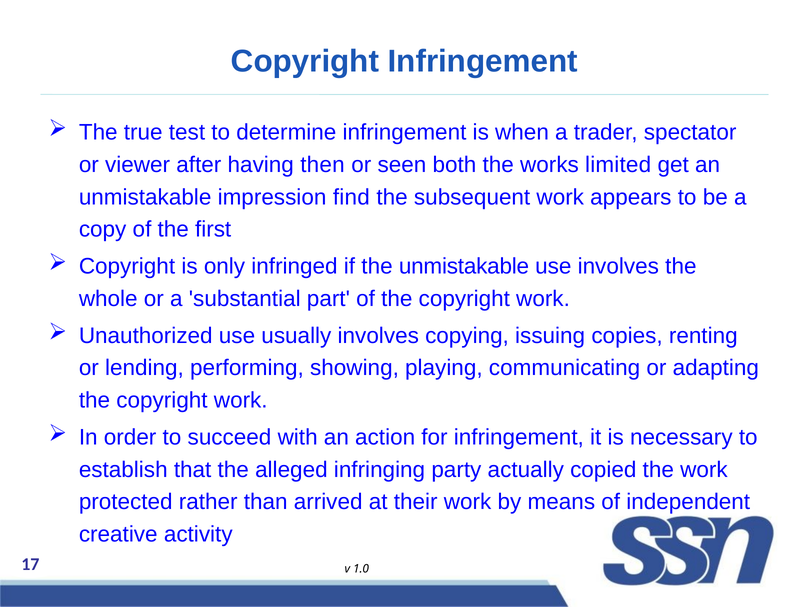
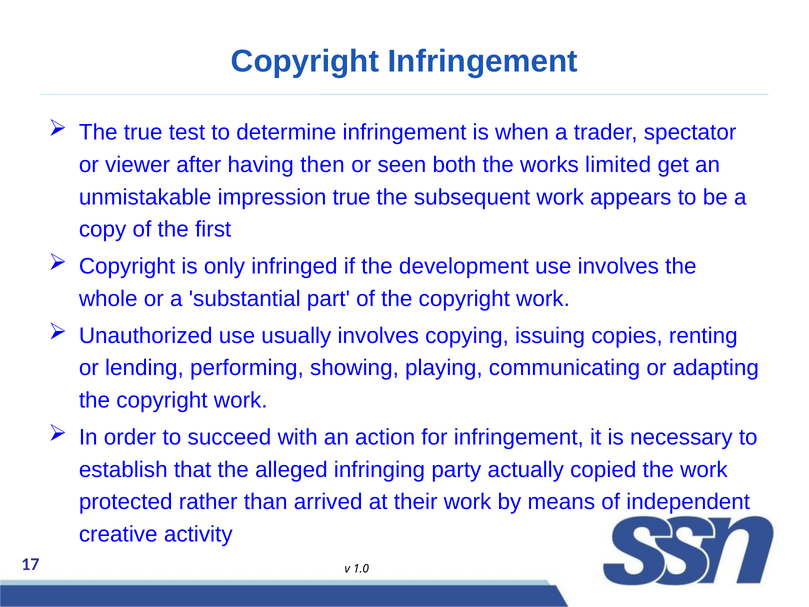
impression find: find -> true (352, 197)
the unmistakable: unmistakable -> development (464, 266)
